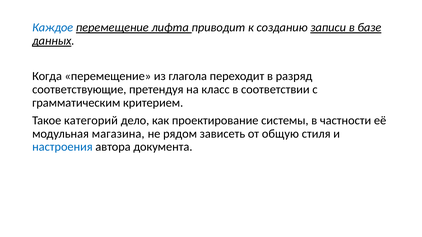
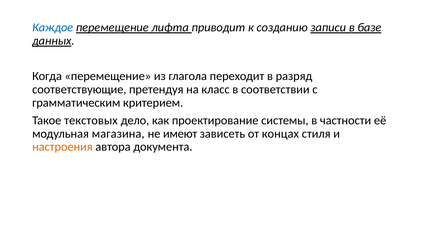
категорий: категорий -> текстовых (91, 121)
рядом: рядом -> имеют (180, 134)
общую: общую -> концах (280, 134)
настроения colour: blue -> orange (62, 147)
